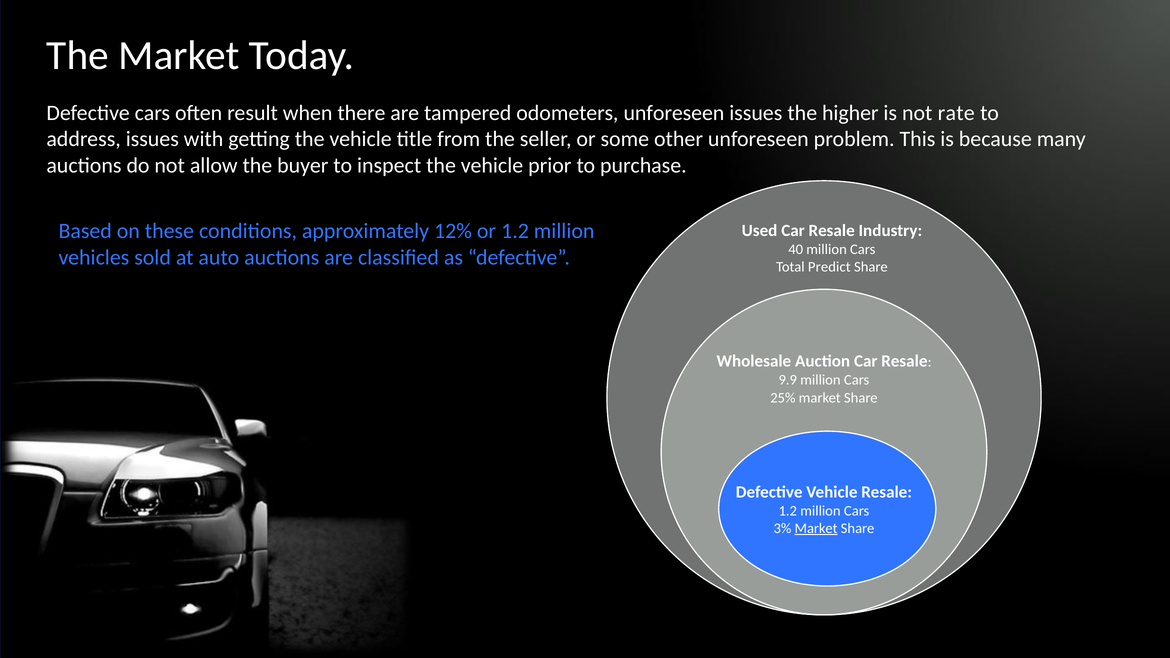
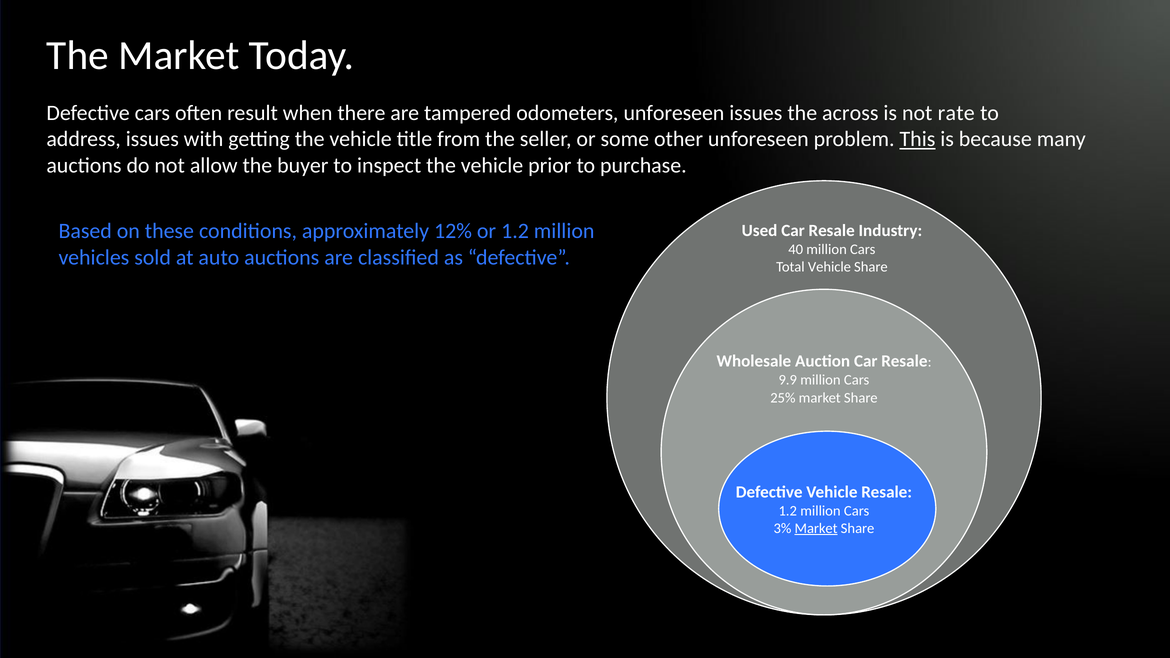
higher: higher -> across (850, 113)
This underline: none -> present (917, 139)
Total Predict: Predict -> Vehicle (829, 267)
